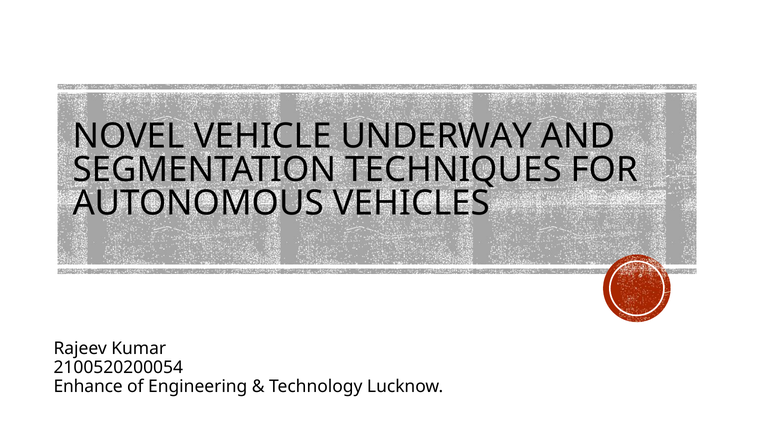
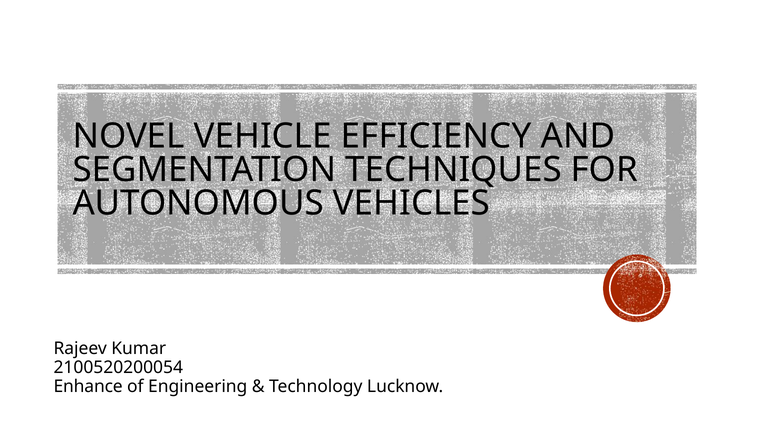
UNDERWAY: UNDERWAY -> EFFICIENCY (436, 136)
